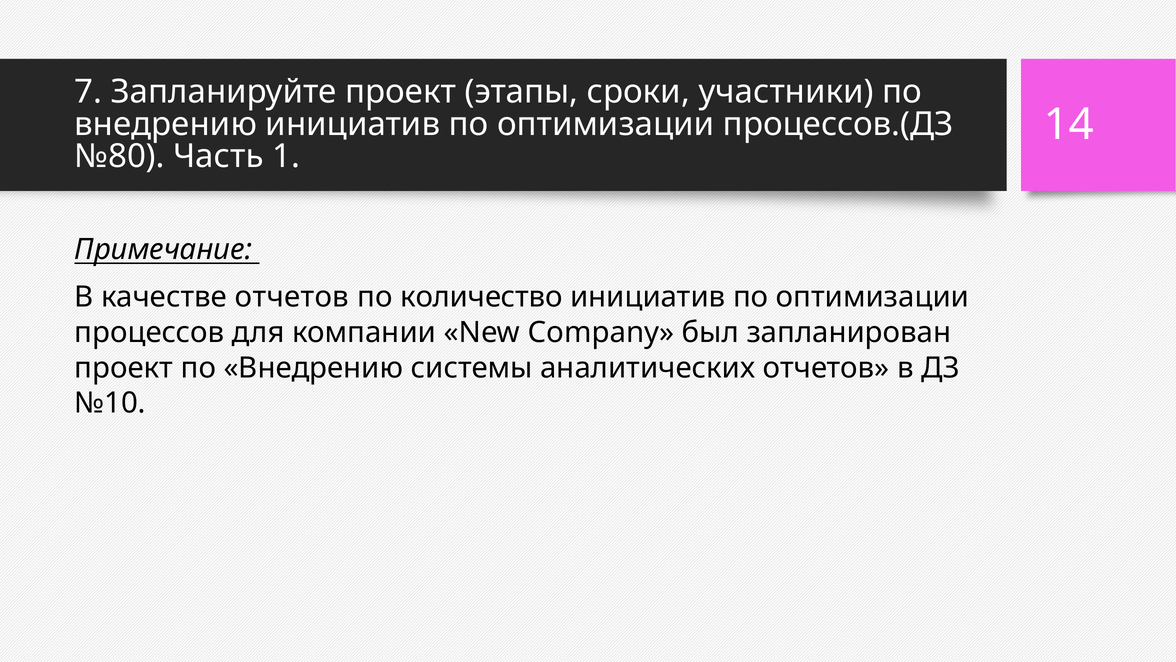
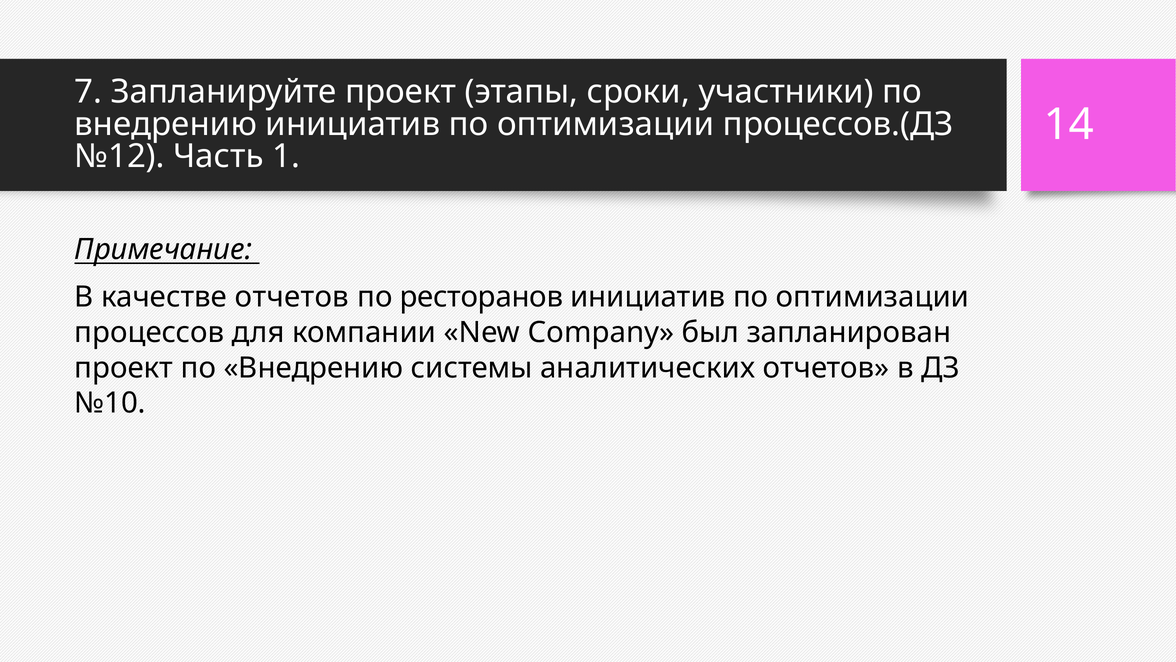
№80: №80 -> №12 (120, 156)
количество: количество -> ресторанов (481, 297)
